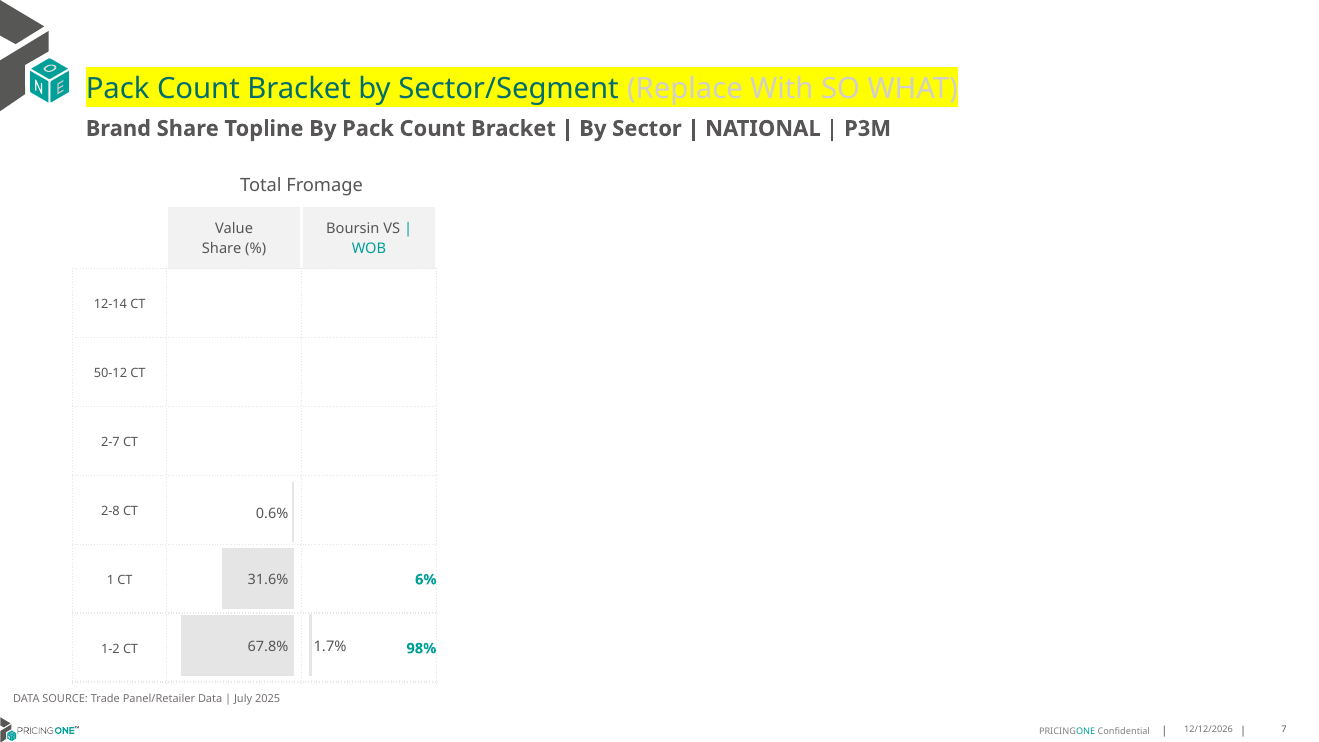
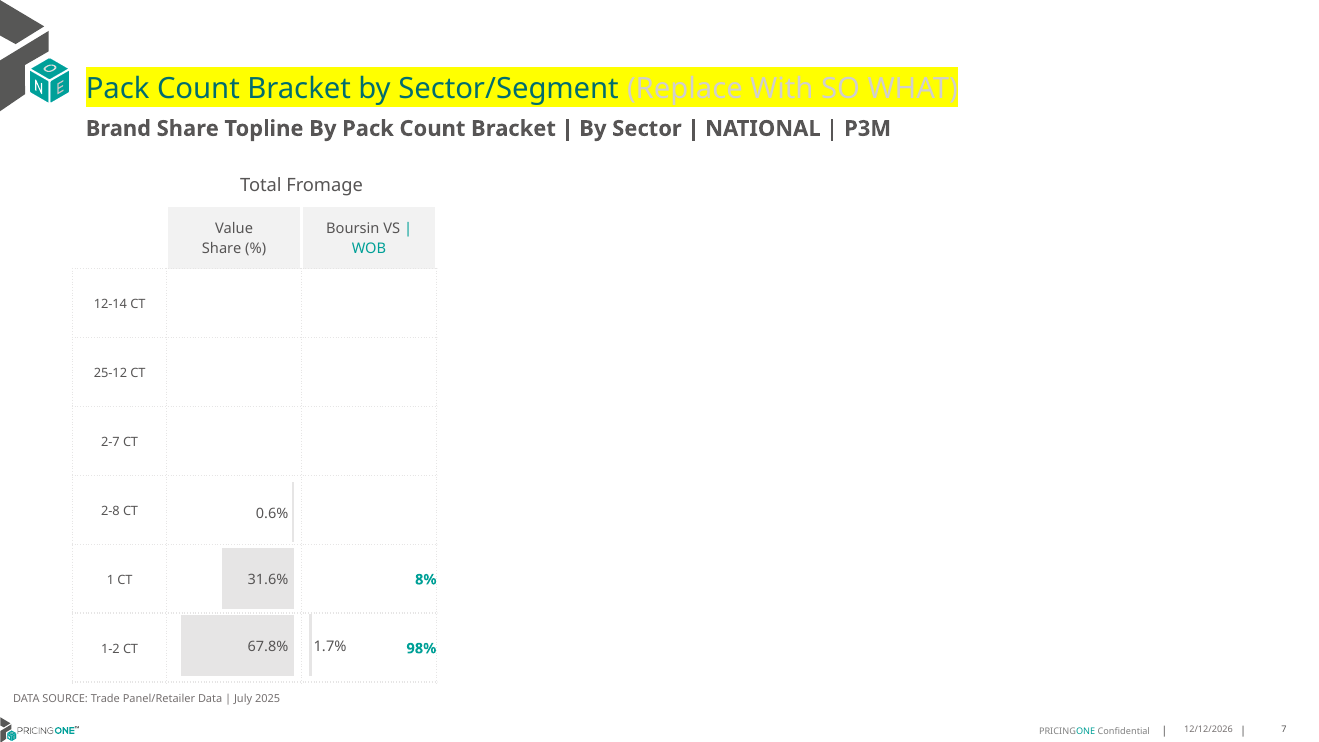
50-12: 50-12 -> 25-12 (110, 373)
6%: 6% -> 8% (426, 580)
